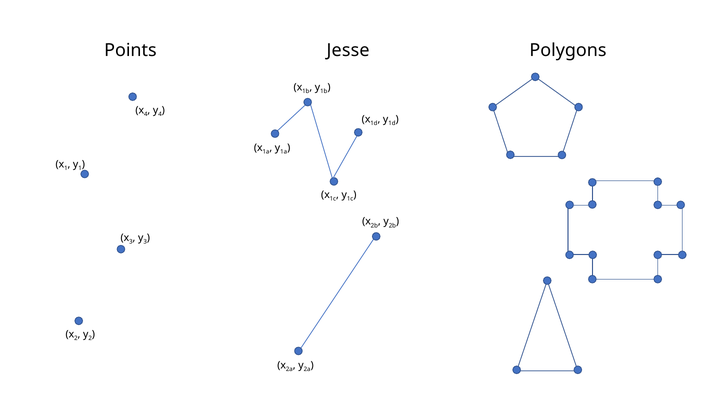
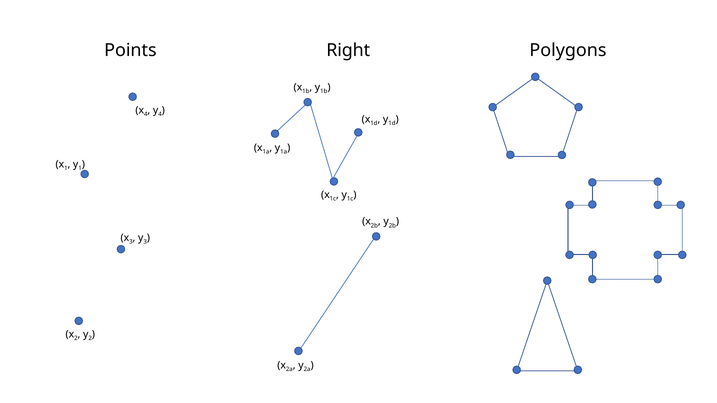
Jesse: Jesse -> Right (348, 50)
